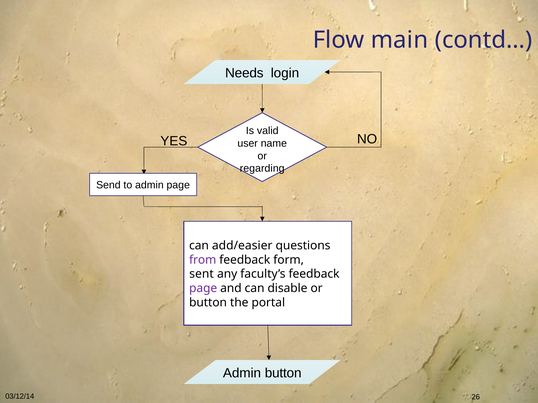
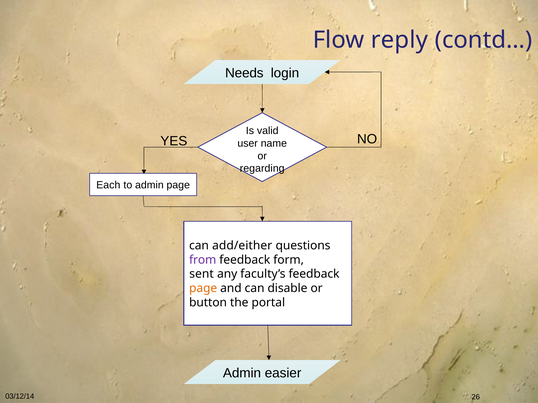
main: main -> reply (399, 40)
Send: Send -> Each (108, 185)
add/easier: add/easier -> add/either (242, 246)
page colour: purple -> orange (203, 289)
Admin button: button -> easier (283, 373)
